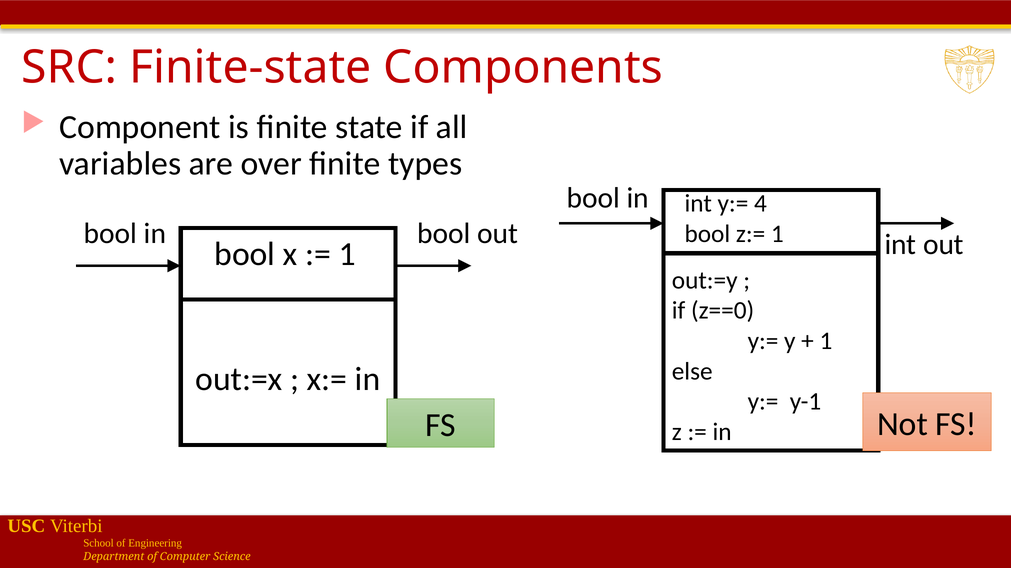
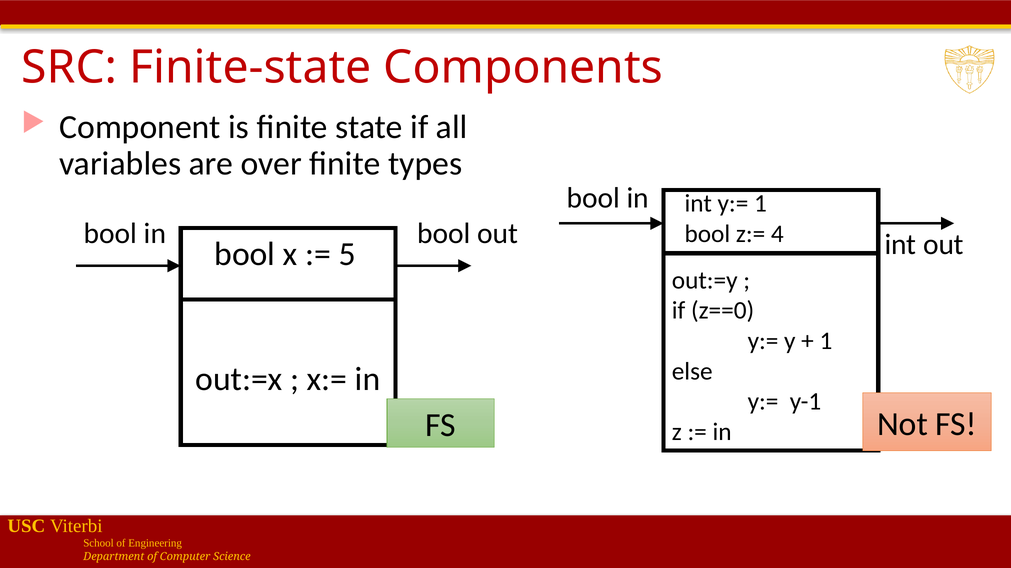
y:= 4: 4 -> 1 (760, 204)
z:= 1: 1 -> 4 (777, 234)
1: 1 -> 5 (347, 254)
